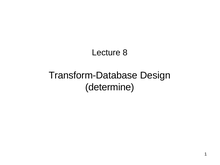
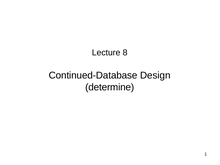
Transform-Database: Transform-Database -> Continued-Database (93, 75)
